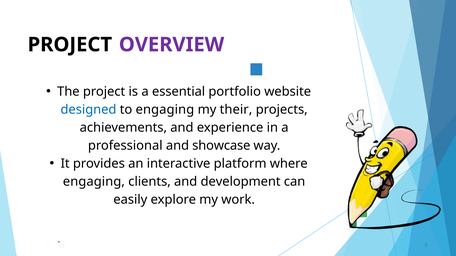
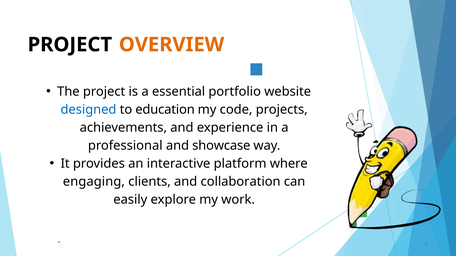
OVERVIEW colour: purple -> orange (172, 45)
to engaging: engaging -> education (165, 110)
their: their -> code (236, 110)
development: development -> collaboration (241, 182)
